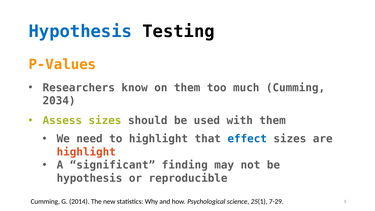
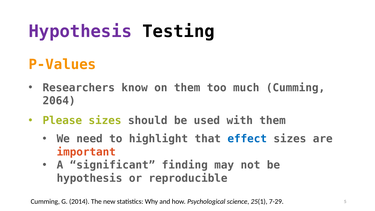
Hypothesis colour: blue -> purple (80, 32)
2034: 2034 -> 2064 (59, 101)
Assess: Assess -> Please (62, 121)
highlight: highlight -> important (86, 152)
